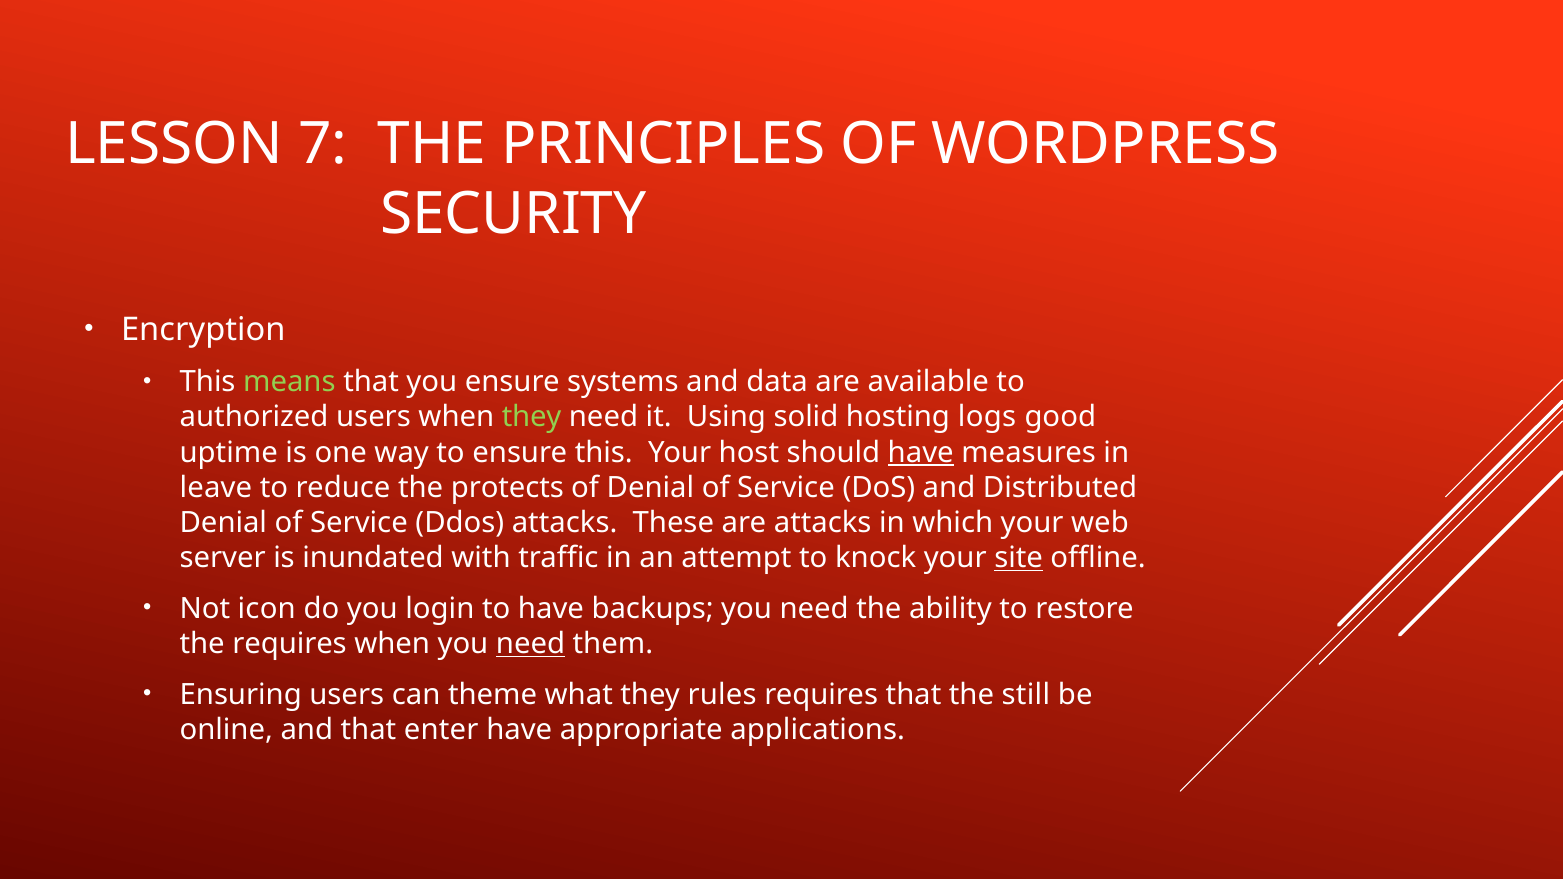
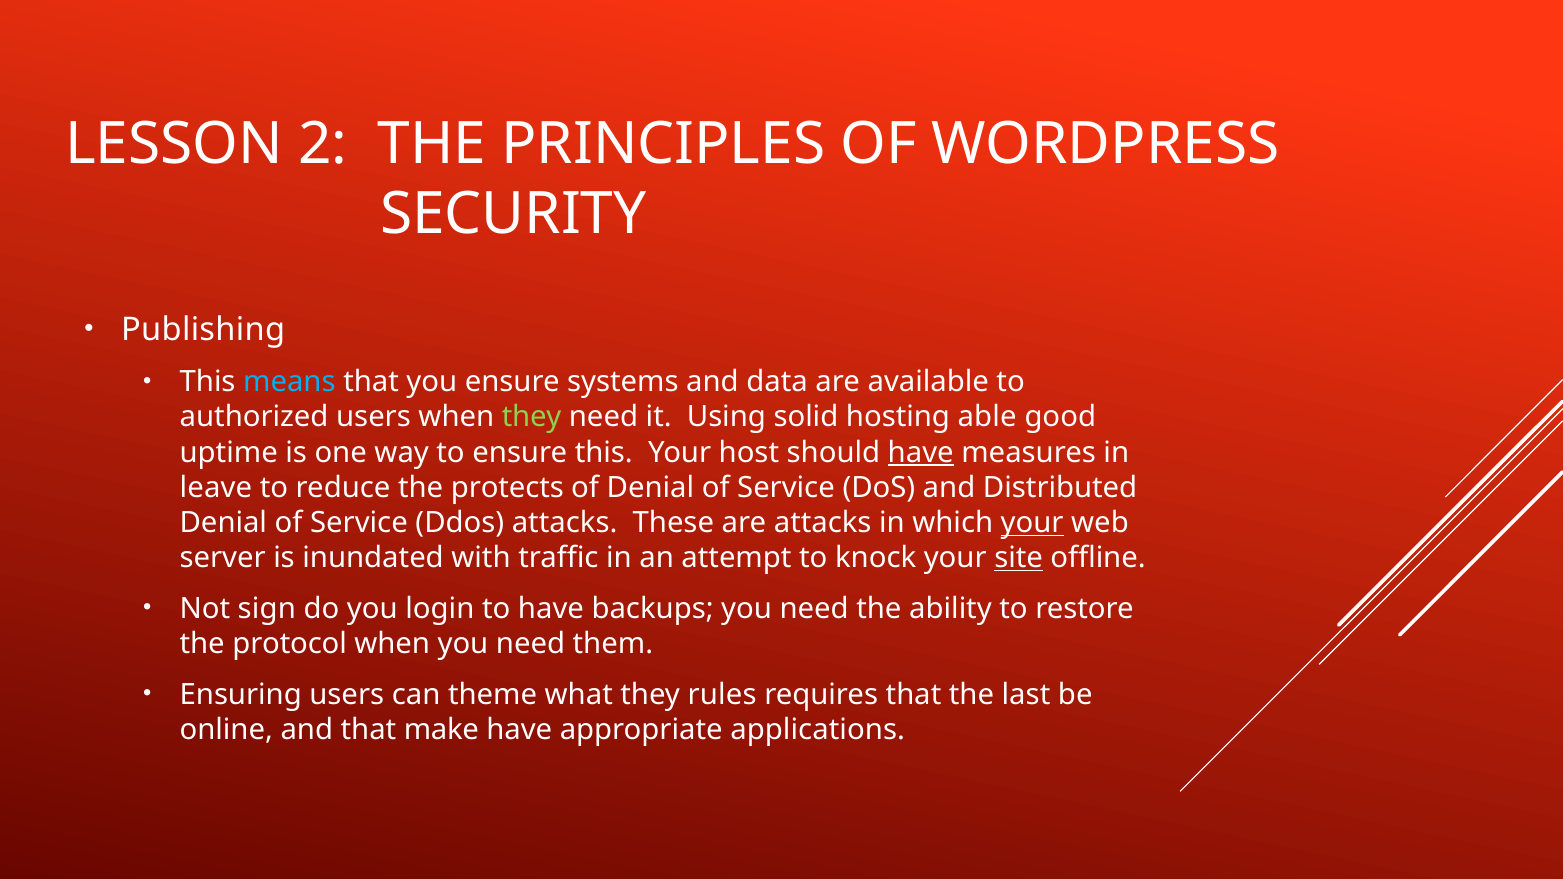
7: 7 -> 2 (323, 144)
Encryption: Encryption -> Publishing (203, 330)
means colour: light green -> light blue (289, 382)
logs: logs -> able (987, 417)
your underline: none -> present (1032, 523)
icon: icon -> sign (267, 609)
the requires: requires -> protocol (290, 644)
need underline: present -> none (531, 644)
still: still -> last (1026, 695)
enter: enter -> make (441, 730)
